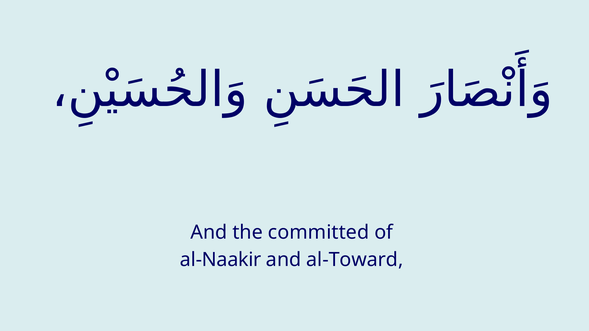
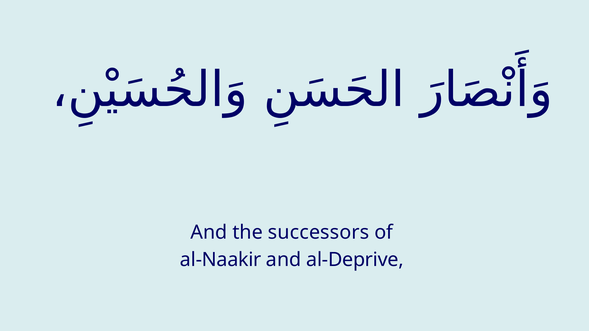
committed: committed -> successors (319, 233)
al-Toward: al-Toward -> al-Deprive (355, 260)
